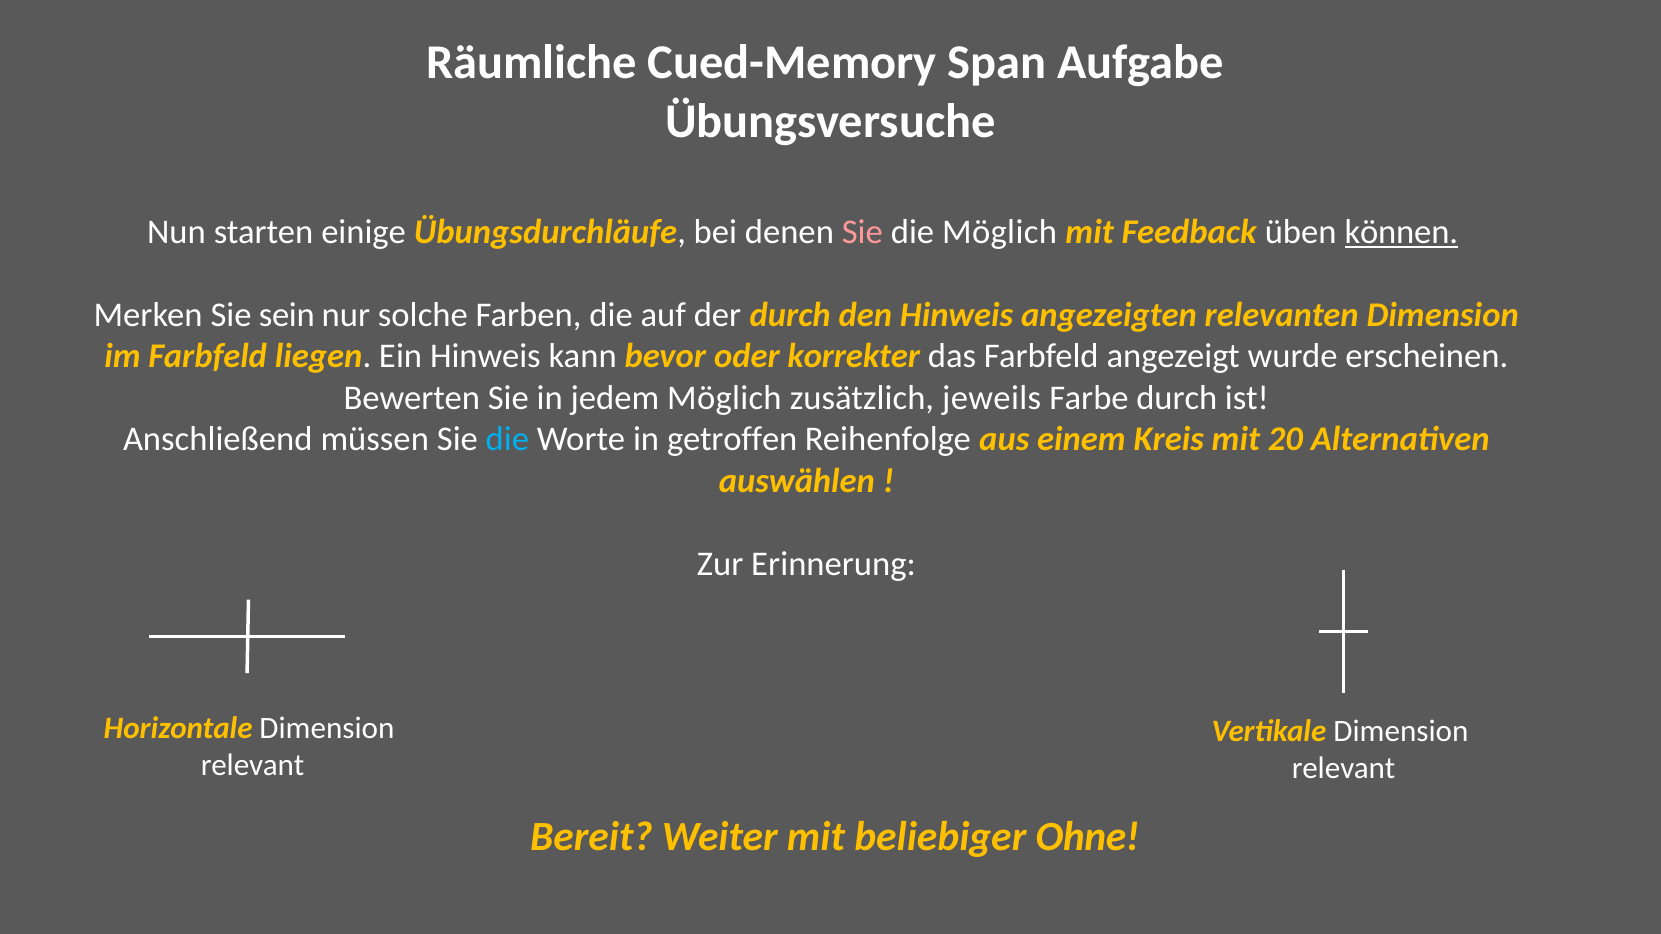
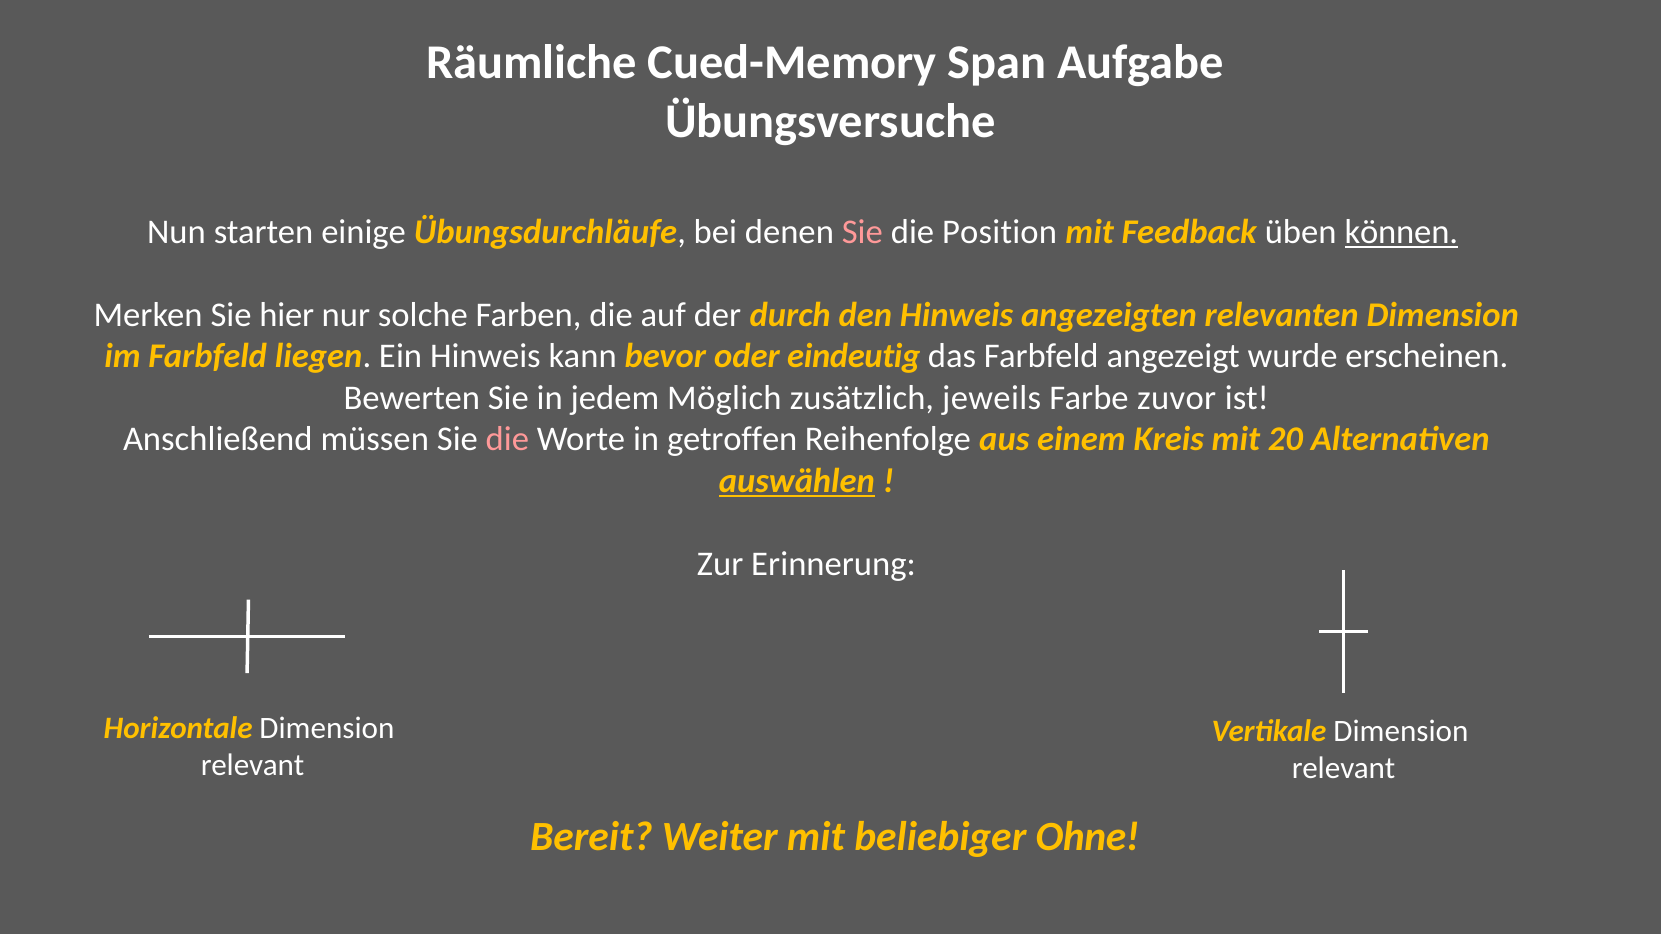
die Möglich: Möglich -> Position (1000, 232)
sein: sein -> hier (287, 315)
korrekter: korrekter -> eindeutig (854, 356)
Farbe durch: durch -> zuvor (1177, 398)
die colour: light blue -> pink (507, 439)
auswählen underline: none -> present (797, 481)
